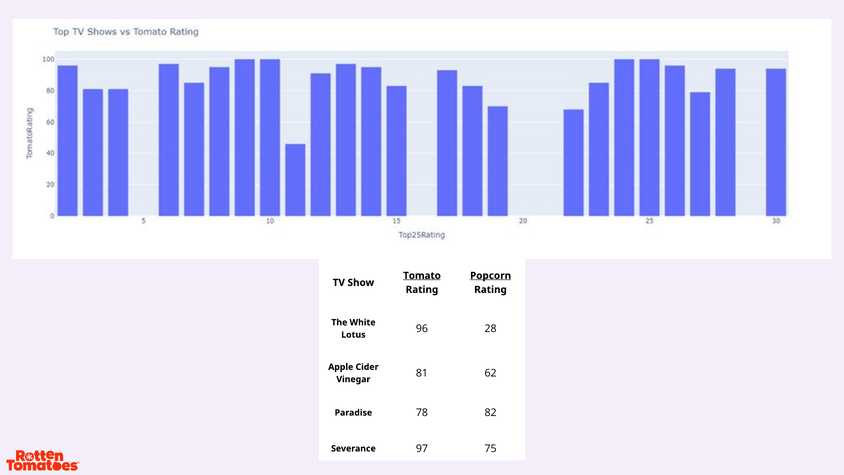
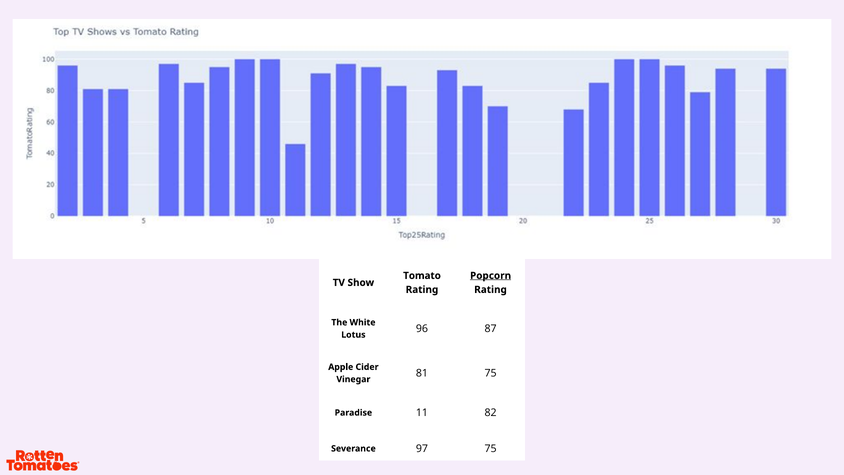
Tomato underline: present -> none (422, 276)
28: 28 -> 87 (491, 329)
81 62: 62 -> 75 (491, 373)
78: 78 -> 11 (422, 413)
